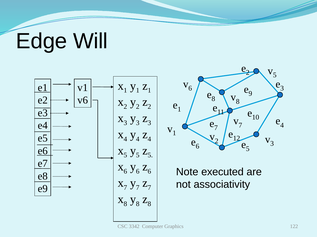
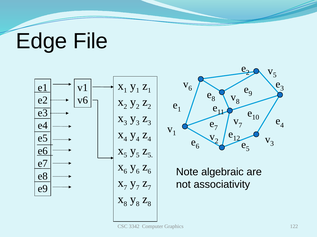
Will: Will -> File (91, 41)
executed: executed -> algebraic (222, 172)
